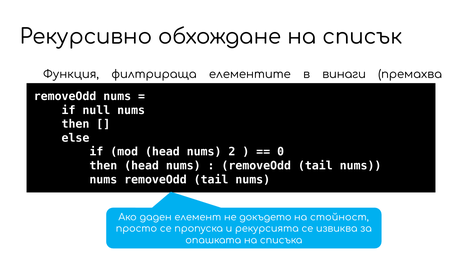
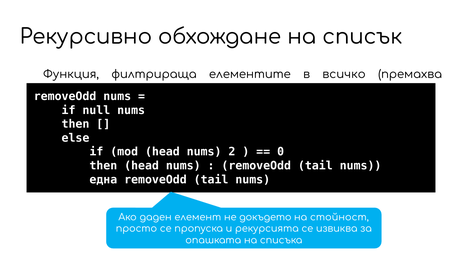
винаги: винаги -> всичко (344, 74)
nums: nums -> една (103, 179)
